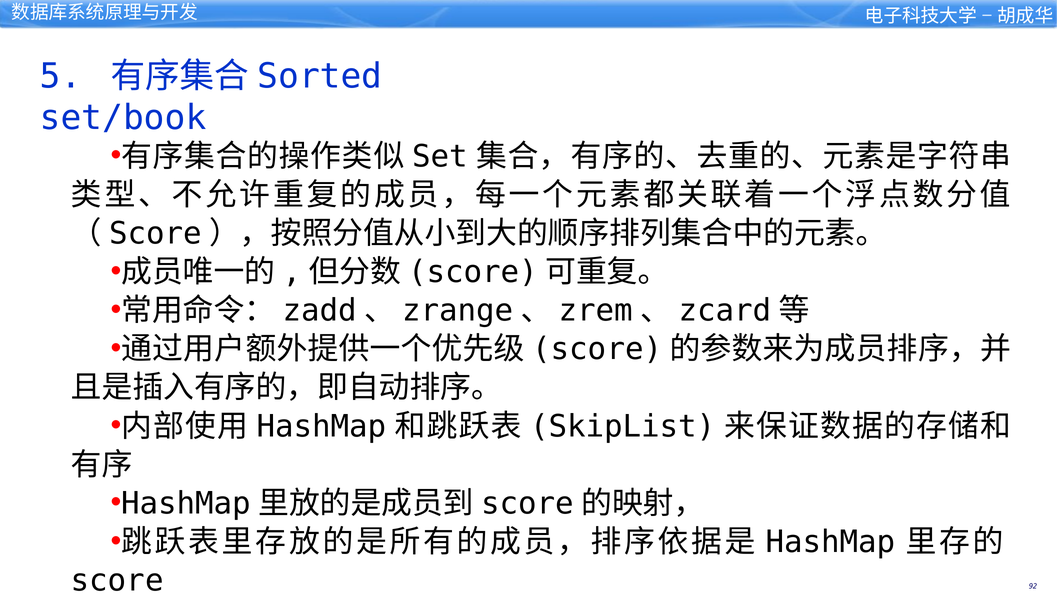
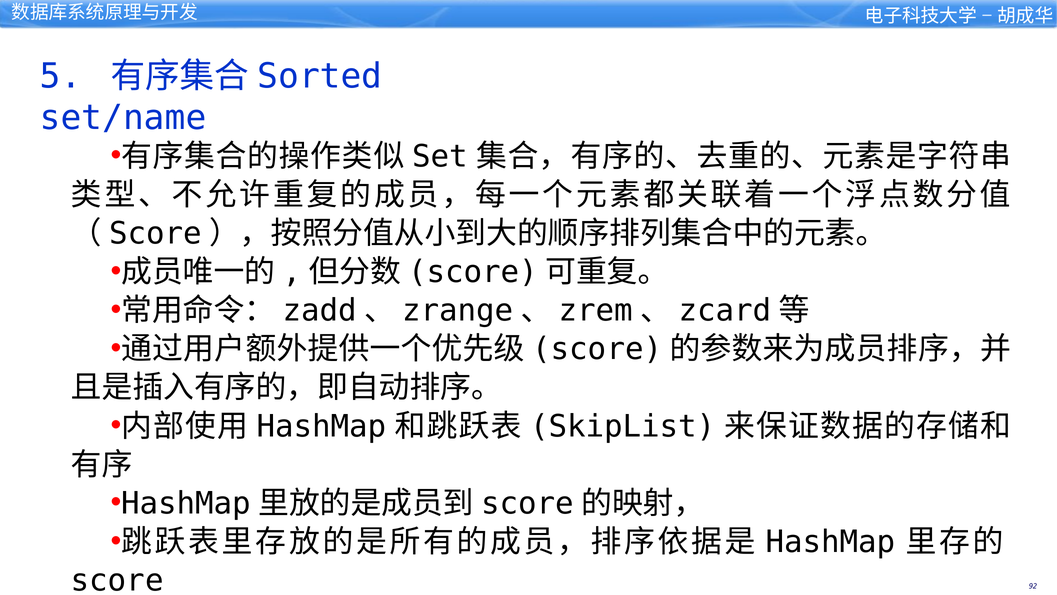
set/book: set/book -> set/name (123, 118)
